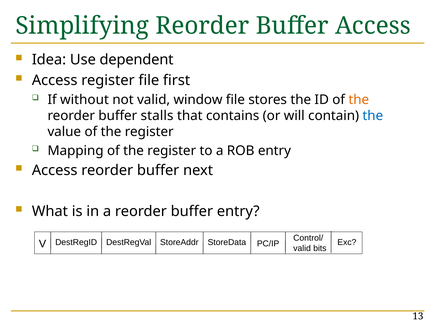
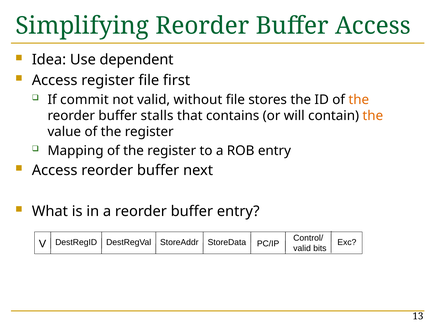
without: without -> commit (84, 100)
window: window -> without (198, 100)
the colour: blue -> orange (373, 116)
